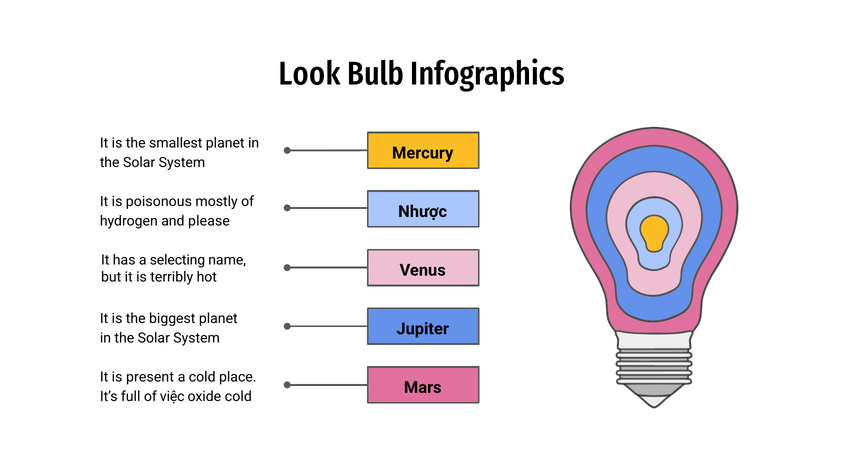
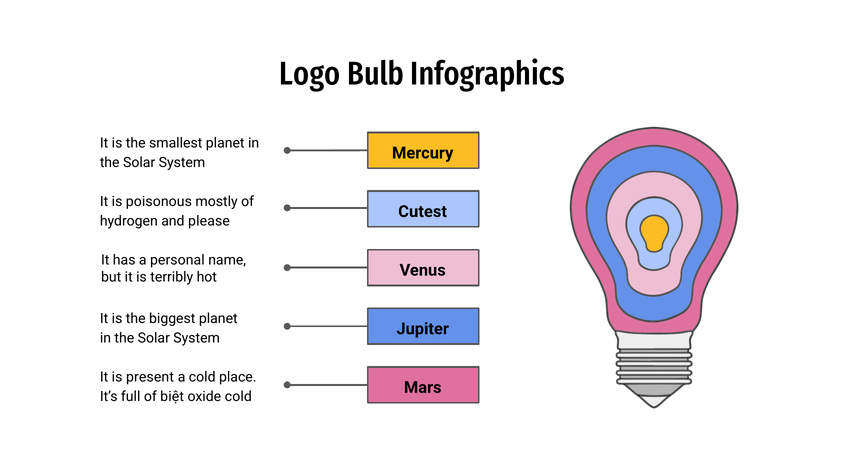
Look: Look -> Logo (310, 74)
Nhược: Nhược -> Cutest (423, 211)
selecting: selecting -> personal (177, 260)
việc: việc -> biệt (172, 396)
